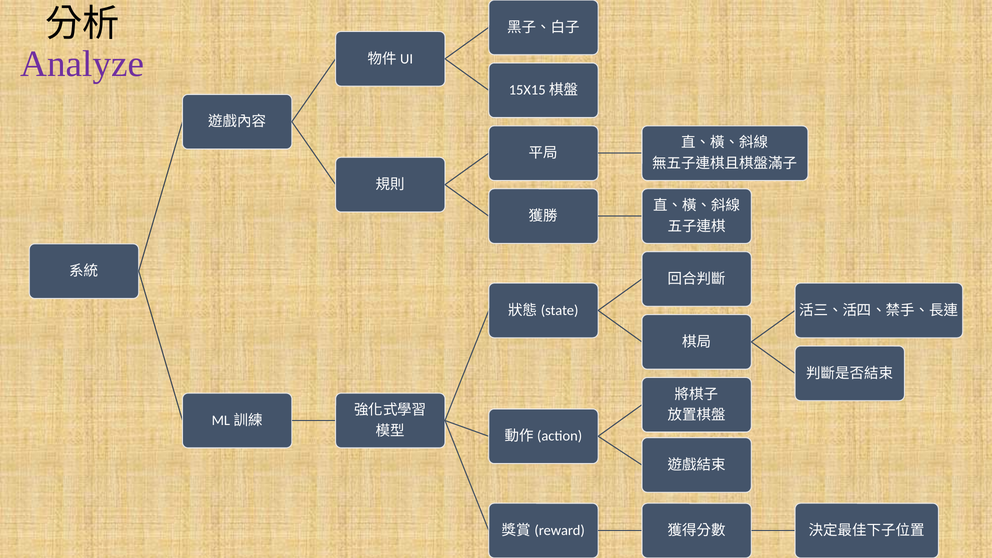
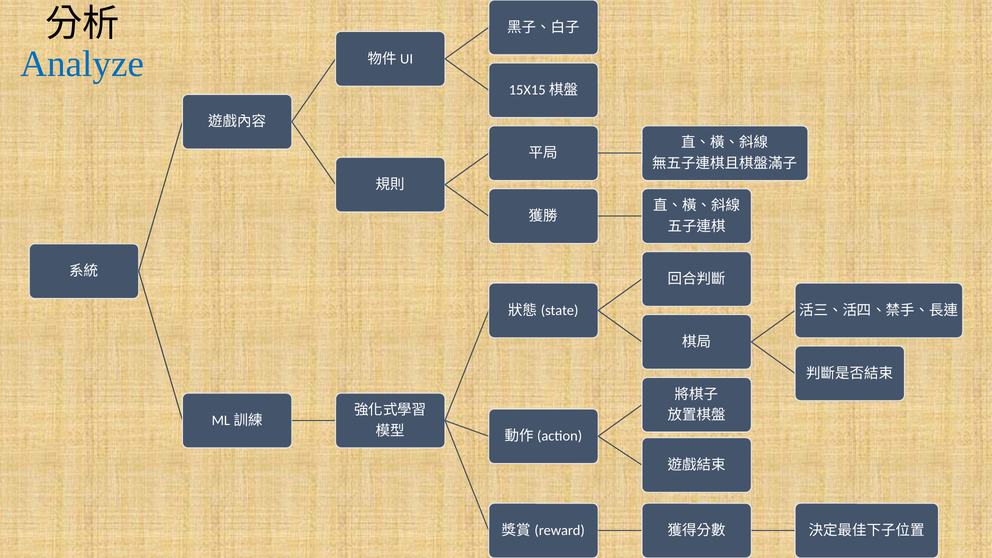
Analyze colour: purple -> blue (82, 64)
